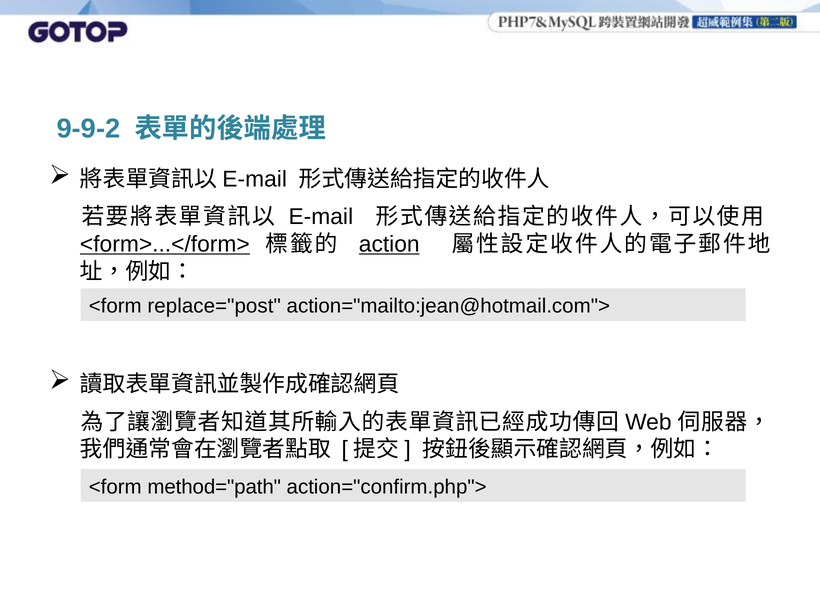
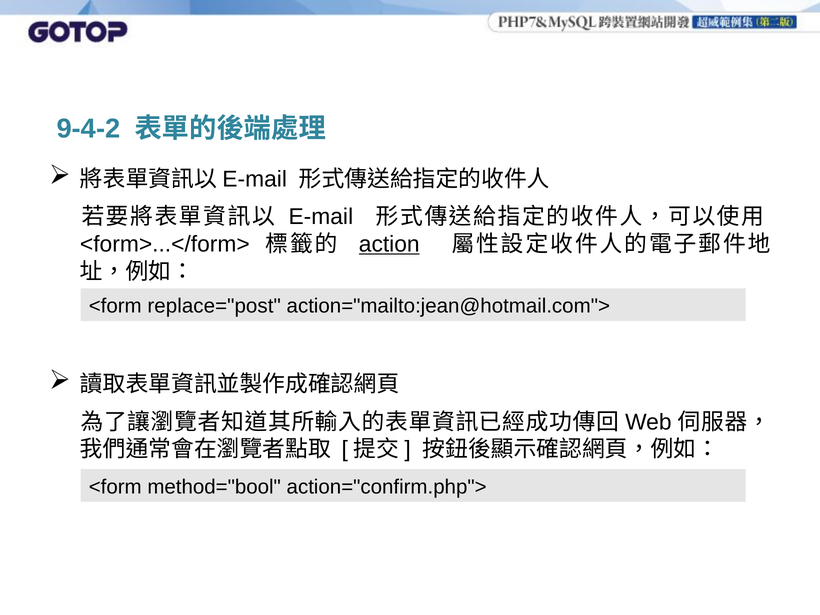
9-9-2: 9-9-2 -> 9-4-2 (89, 129)
<form>...</form> underline: present -> none (165, 244)
method="path: method="path -> method="bool (214, 487)
